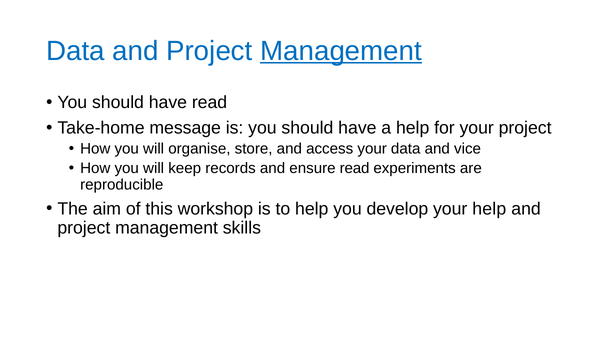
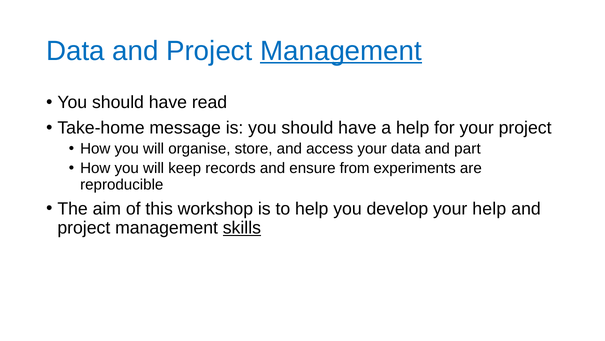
vice: vice -> part (467, 149)
ensure read: read -> from (355, 168)
skills underline: none -> present (242, 227)
